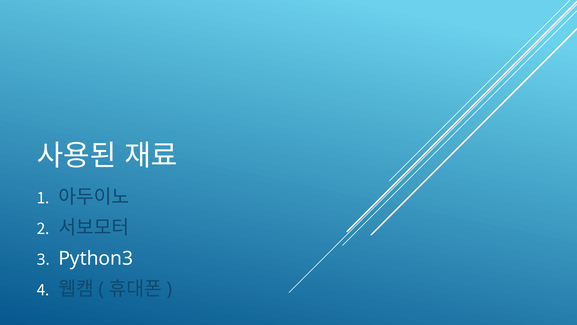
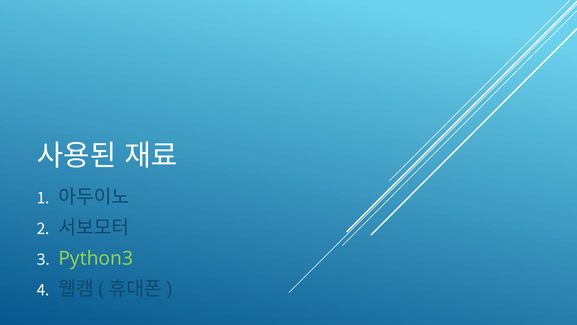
Python3 colour: white -> light green (96, 258)
